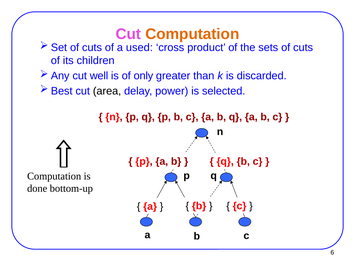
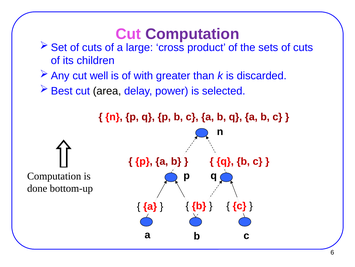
Computation colour: orange -> purple (192, 34)
used: used -> large (139, 47)
only: only -> with (143, 75)
